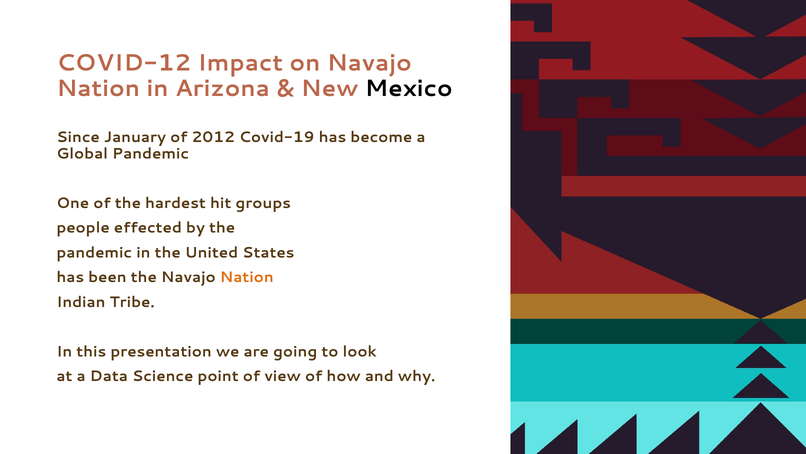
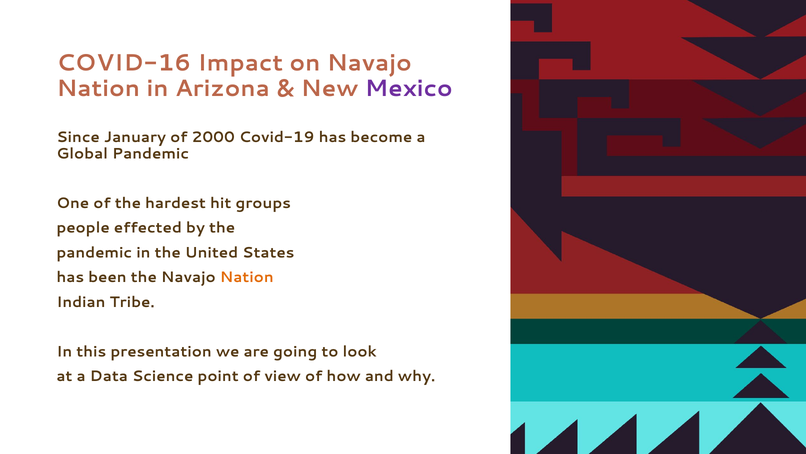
COVID-12: COVID-12 -> COVID-16 (124, 63)
Mexico colour: black -> purple (409, 88)
2012: 2012 -> 2000 (213, 137)
